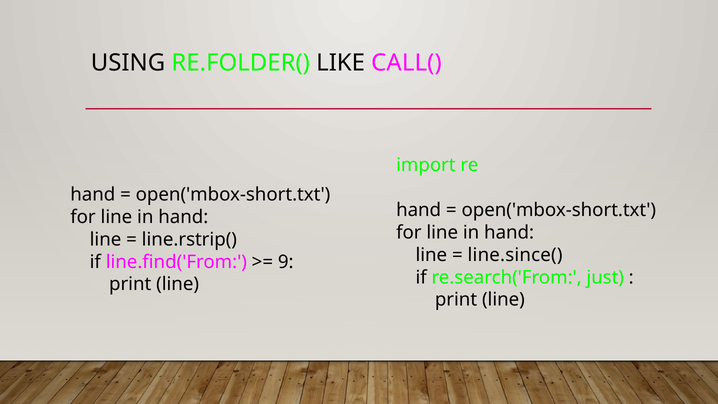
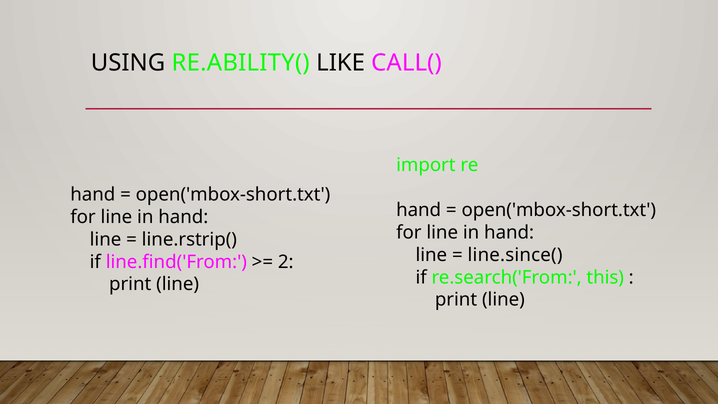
RE.FOLDER(: RE.FOLDER( -> RE.ABILITY( (241, 63)
9: 9 -> 2 (286, 262)
just: just -> this (605, 277)
